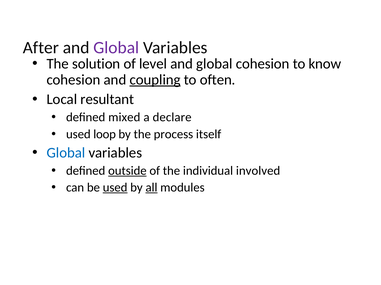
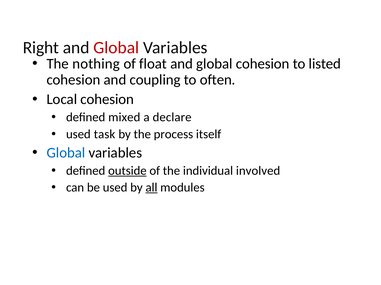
After: After -> Right (41, 48)
Global colour: purple -> red (116, 48)
solution: solution -> nothing (96, 64)
level: level -> float (153, 64)
know: know -> listed (325, 64)
coupling underline: present -> none (155, 80)
Local resultant: resultant -> cohesion (107, 100)
loop: loop -> task (104, 134)
used underline: present -> none (115, 188)
